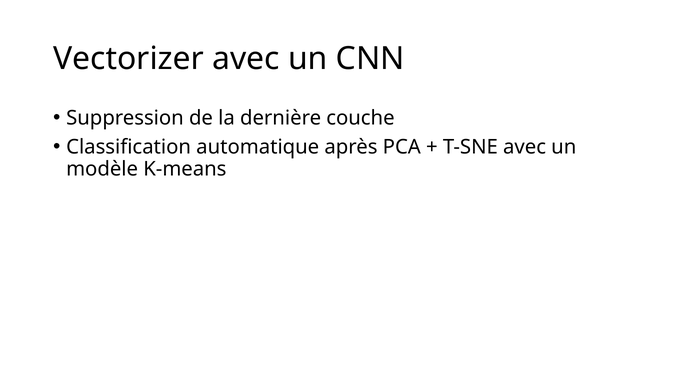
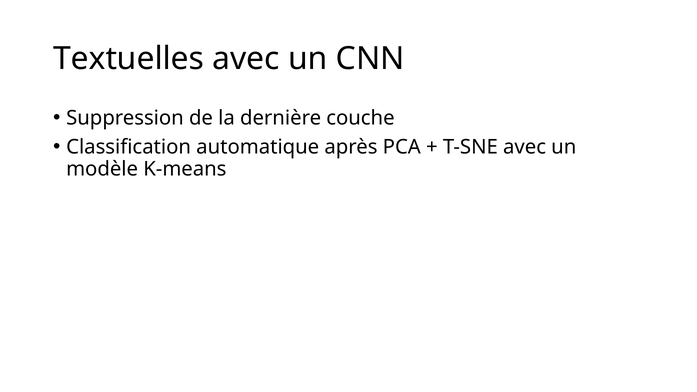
Vectorizer: Vectorizer -> Textuelles (129, 59)
